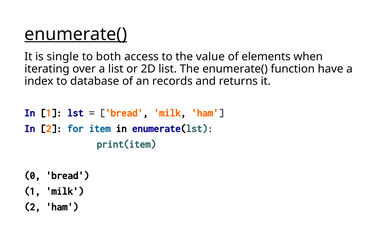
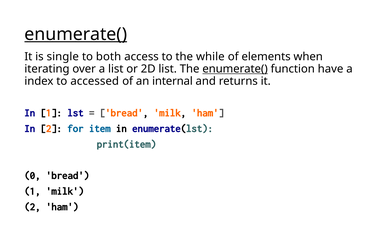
value: value -> while (210, 57)
enumerate( underline: none -> present (235, 69)
database: database -> accessed (95, 81)
records: records -> internal (172, 81)
